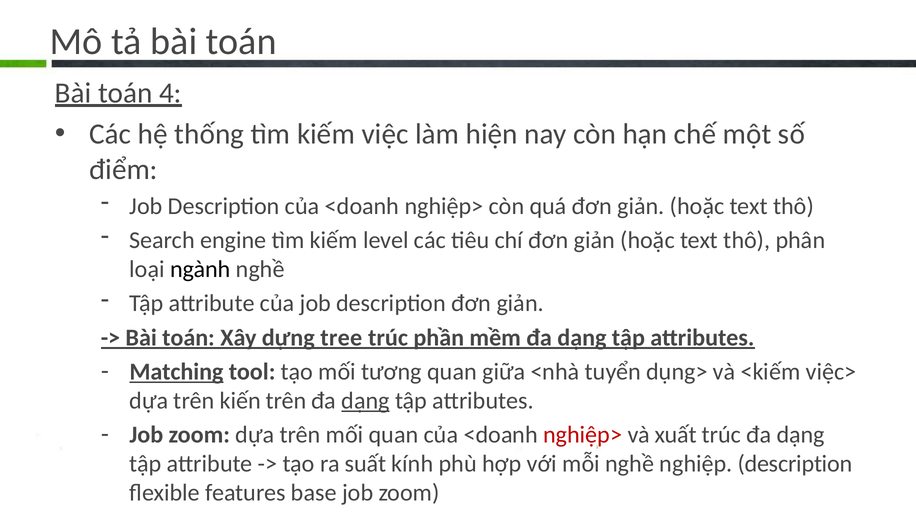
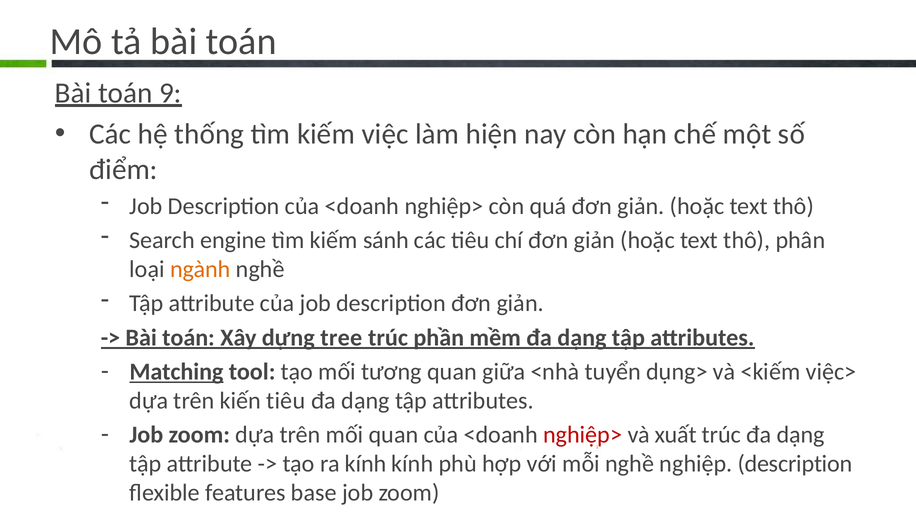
4: 4 -> 9 (170, 93)
level: level -> sánh (386, 240)
ngành colour: black -> orange (200, 269)
kiến trên: trên -> tiêu (286, 400)
dạng underline: present -> none (365, 400)
ra suất: suất -> kính (366, 463)
